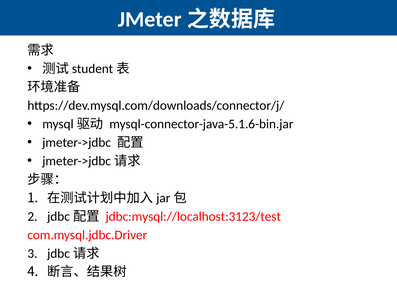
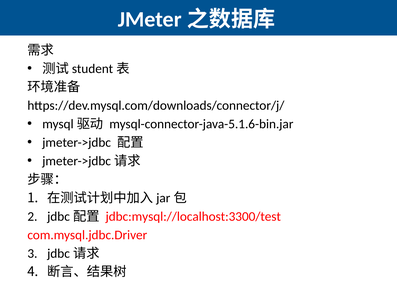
jdbc:mysql://localhost:3123/test: jdbc:mysql://localhost:3123/test -> jdbc:mysql://localhost:3300/test (193, 217)
